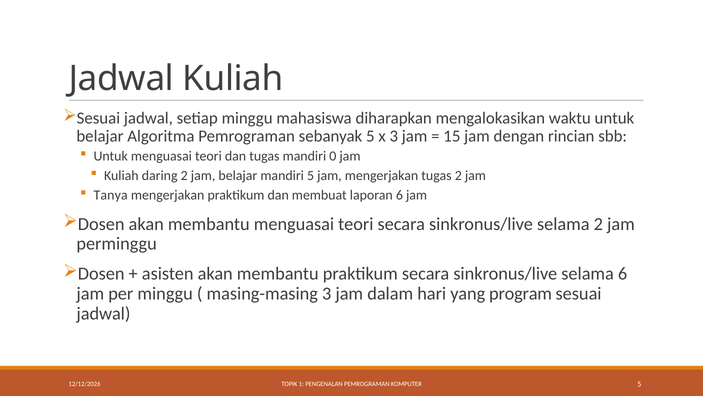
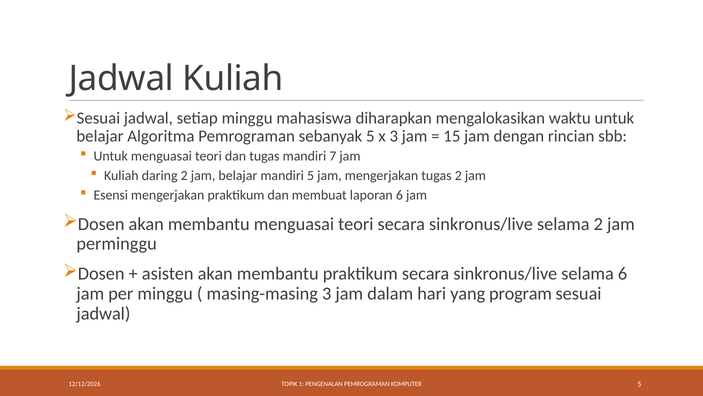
0: 0 -> 7 (333, 156)
Tanya: Tanya -> Esensi (111, 195)
